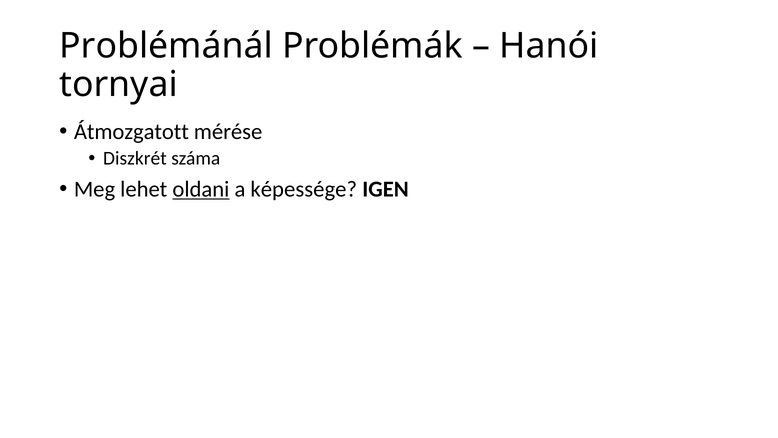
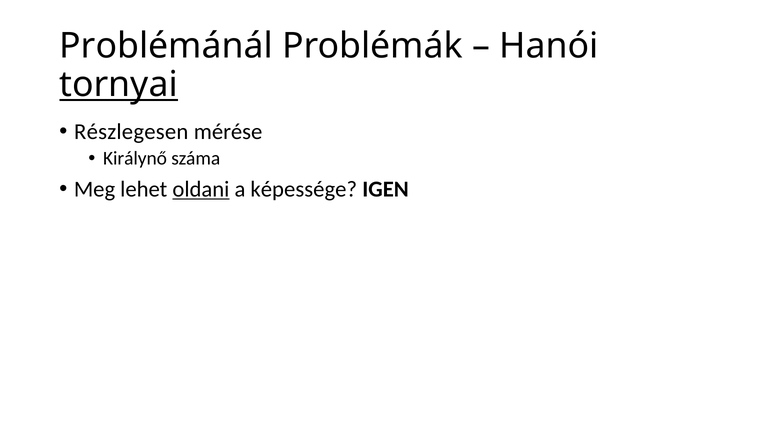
tornyai underline: none -> present (119, 85)
Átmozgatott: Átmozgatott -> Részlegesen (131, 131)
Diszkrét: Diszkrét -> Királynő (135, 158)
